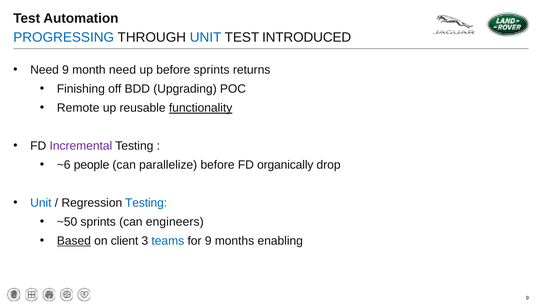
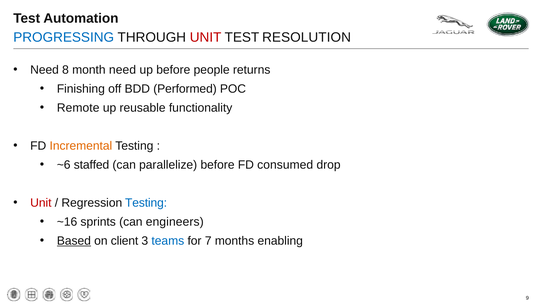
UNIT colour: blue -> red (206, 37)
INTRODUCED: INTRODUCED -> RESOLUTION (307, 37)
Need 9: 9 -> 8 (66, 70)
before sprints: sprints -> people (212, 70)
Upgrading: Upgrading -> Performed (185, 89)
functionality underline: present -> none (201, 108)
Incremental colour: purple -> orange (81, 146)
people: people -> staffed (92, 165)
organically: organically -> consumed (285, 165)
Unit colour: blue -> red (41, 203)
~50: ~50 -> ~16 (67, 222)
for 9: 9 -> 7 (208, 241)
